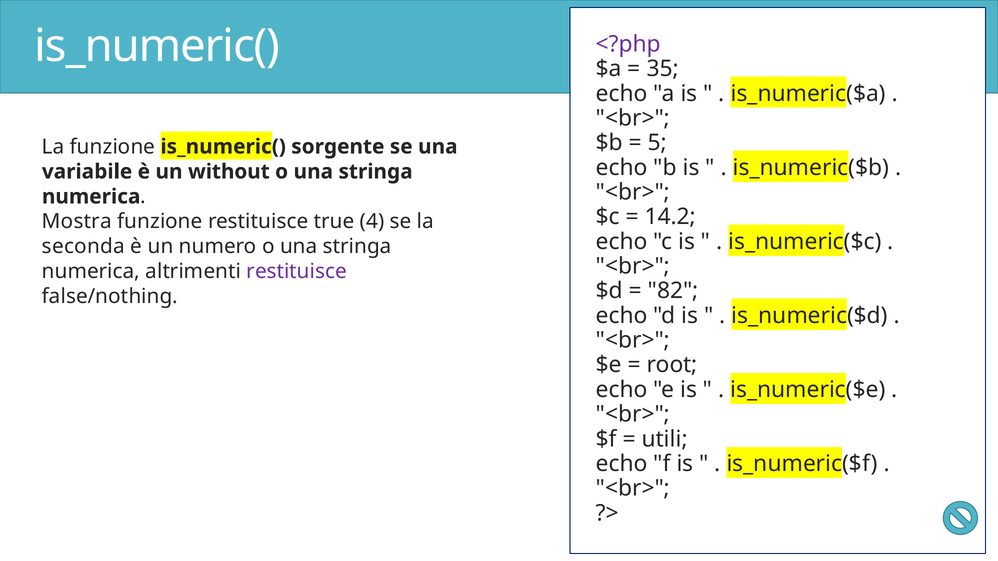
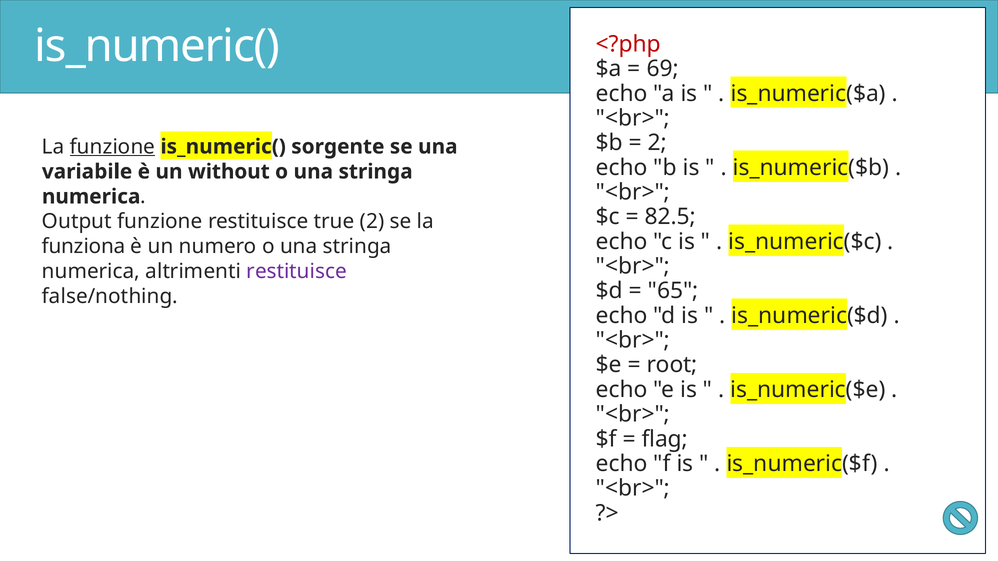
<?php colour: purple -> red (628, 44)
35: 35 -> 69 (663, 69)
5: 5 -> 2 (657, 143)
funzione underline: none -> present (112, 147)
14.2: 14.2 -> 82.5 (670, 217)
Mostra: Mostra -> Output (77, 222)
true 4: 4 -> 2 (372, 222)
seconda: seconda -> funziona (84, 247)
82: 82 -> 65 (673, 291)
utili: utili -> flag (665, 439)
